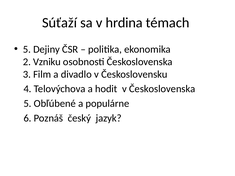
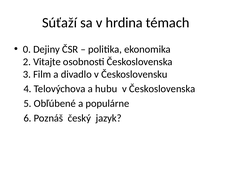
5: 5 -> 0 (27, 49)
Vzniku: Vzniku -> Vitajte (47, 62)
hodit: hodit -> hubu (106, 89)
